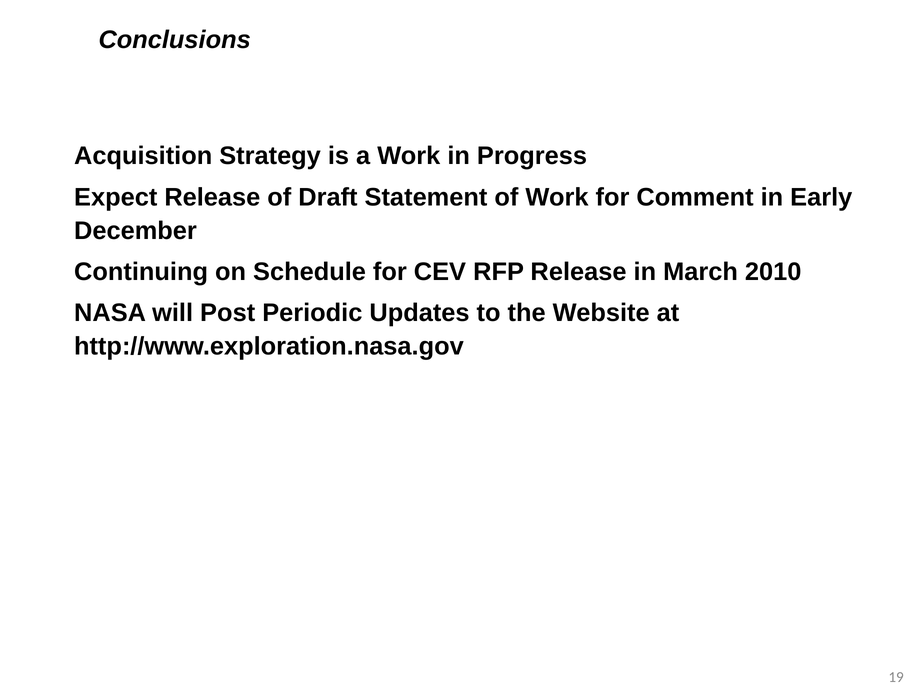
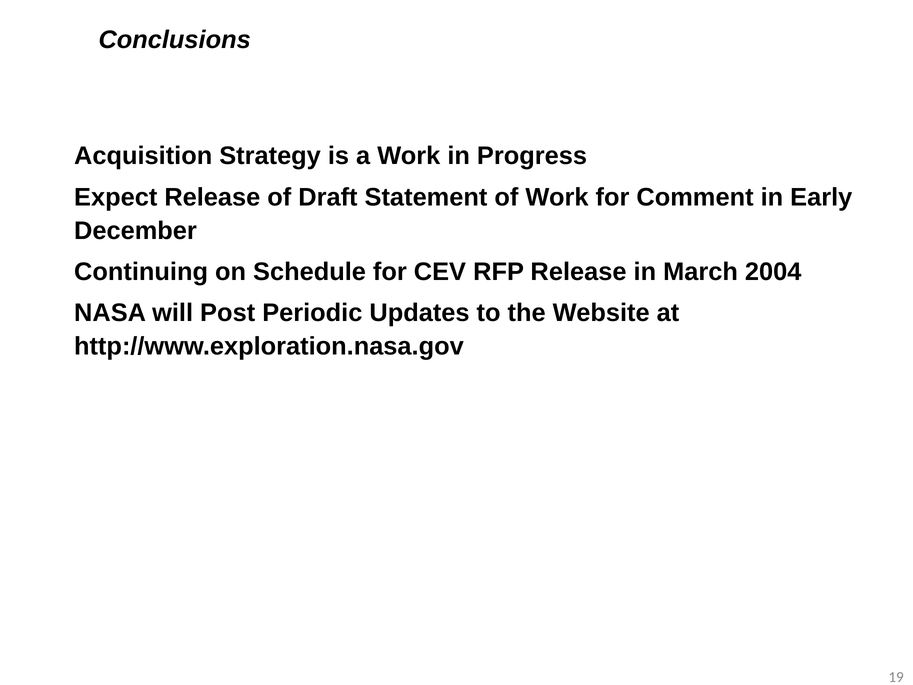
2010: 2010 -> 2004 (773, 272)
